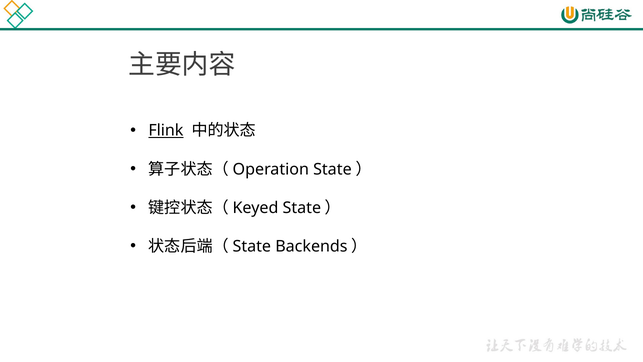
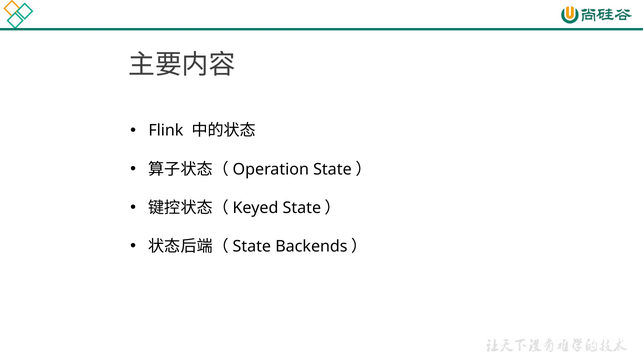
Flink underline: present -> none (166, 131)
